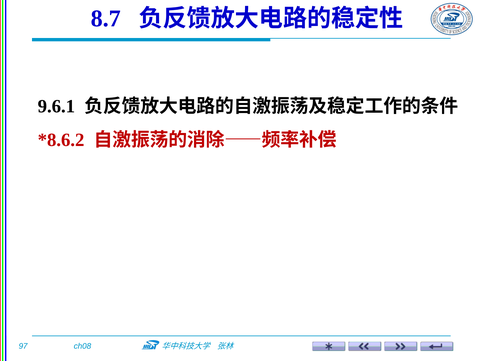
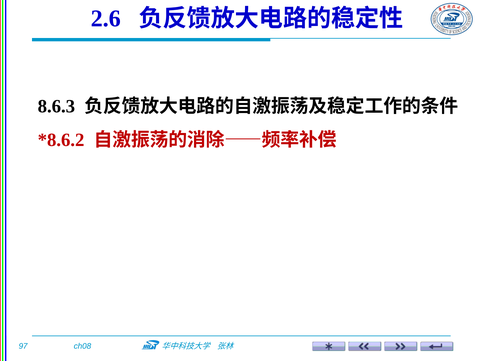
8.7: 8.7 -> 2.6 (106, 18)
9.6.1: 9.6.1 -> 8.6.3 (57, 106)
